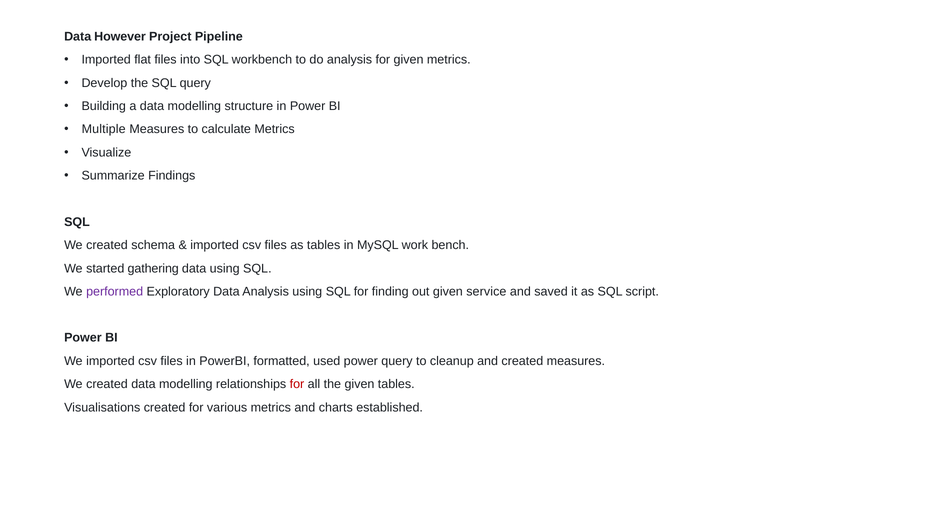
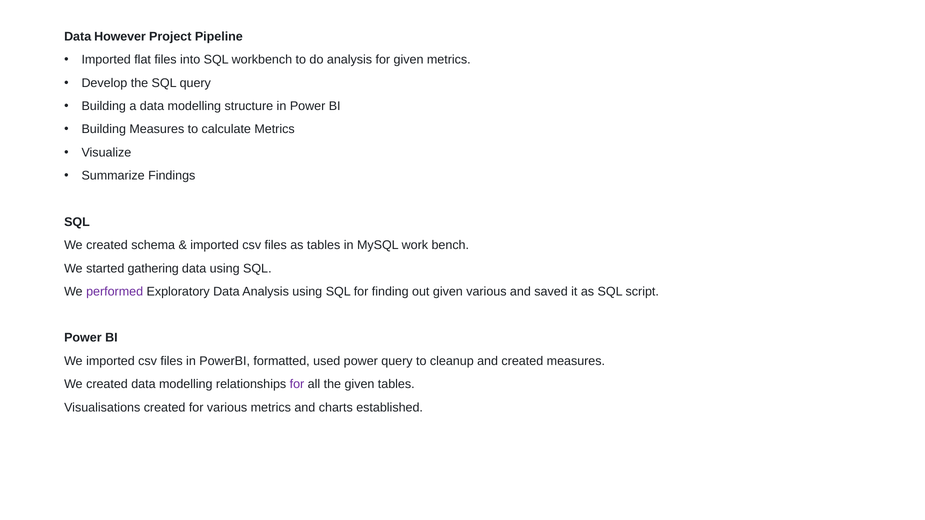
Multiple: Multiple -> Building (104, 129)
given service: service -> various (486, 292)
for colour: red -> purple (297, 384)
